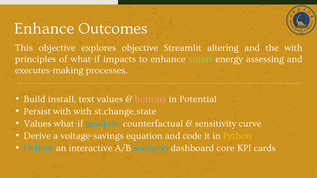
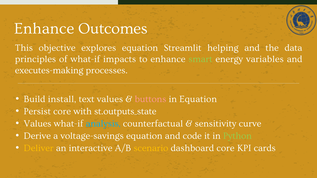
explores objective: objective -> equation (140, 48)
altering: altering -> helping (223, 48)
the with: with -> data (293, 48)
assessing: assessing -> variables (265, 59)
in Potential: Potential -> Equation (198, 99)
Persist with: with -> core (62, 111)
st.change_state: st.change_state -> st.outputs_state (125, 111)
Python colour: yellow -> light green (237, 136)
Deliver colour: light blue -> yellow (39, 148)
scenario colour: light blue -> yellow (151, 148)
